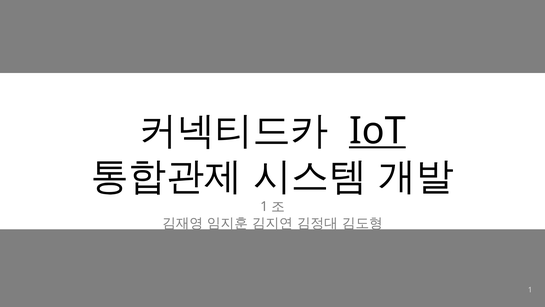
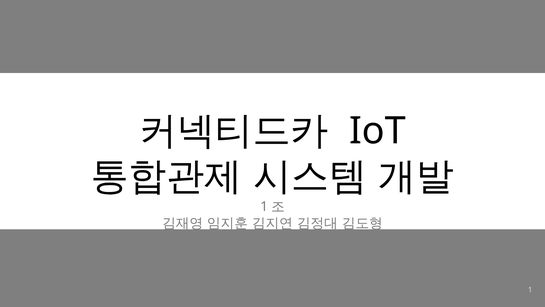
IoT underline: present -> none (377, 131)
